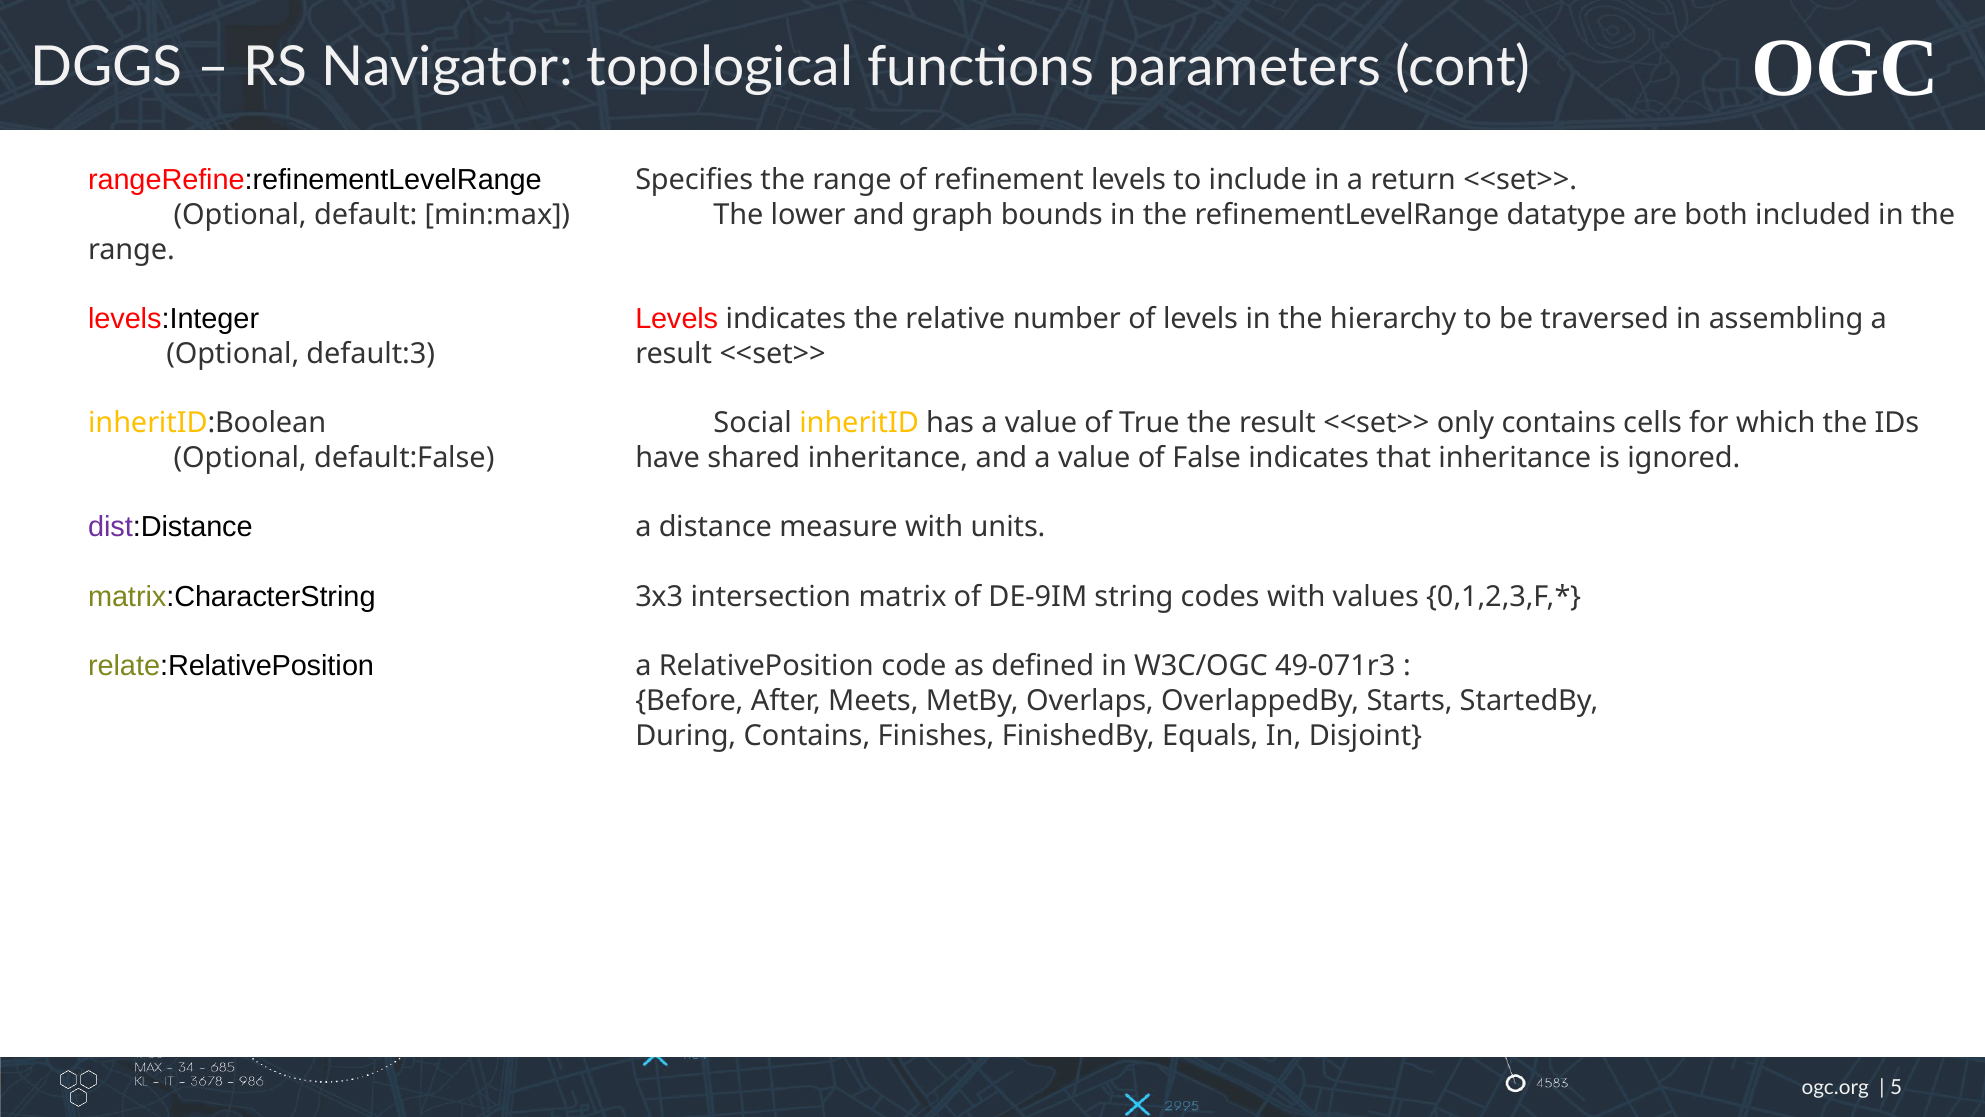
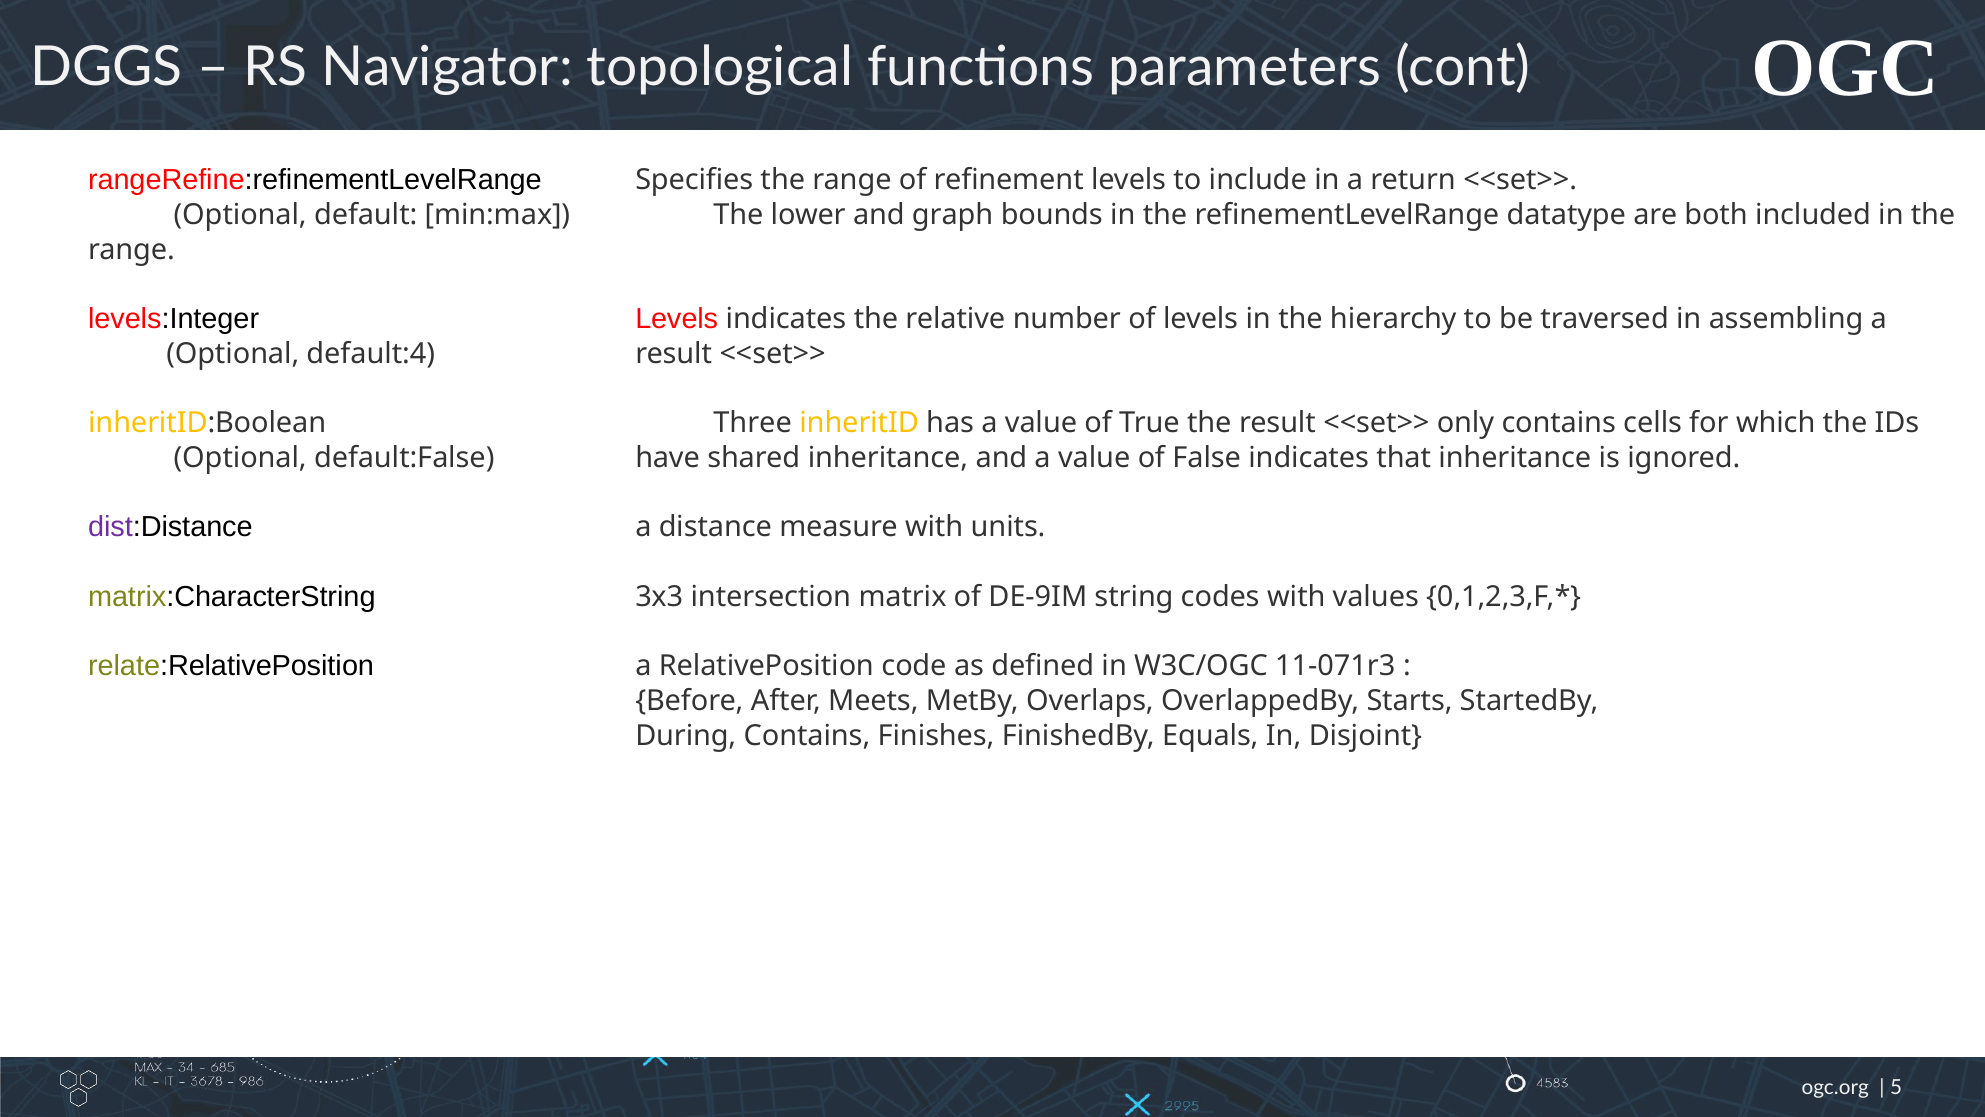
default:3: default:3 -> default:4 (371, 354)
Social: Social -> Three (753, 423)
49-071r3: 49-071r3 -> 11-071r3 (1335, 666)
